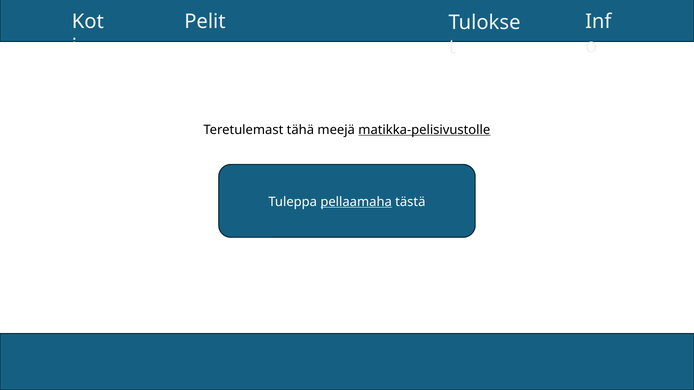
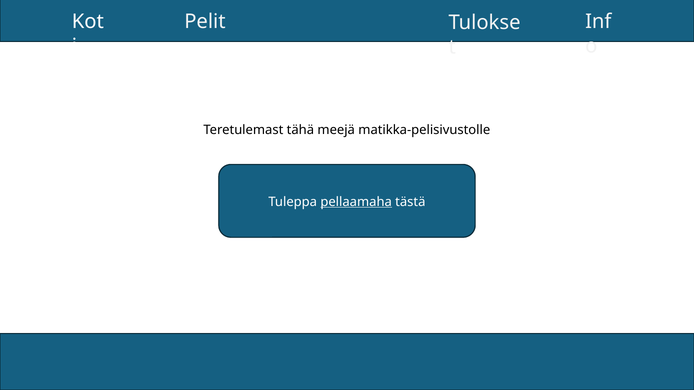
matikka-pelisivustolle underline: present -> none (424, 130)
